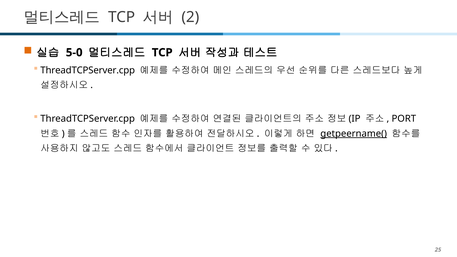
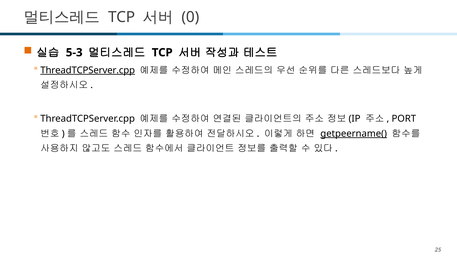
2: 2 -> 0 (190, 17)
5-0: 5-0 -> 5-3 (74, 53)
ThreadTCPServer.cpp underline: none -> present (88, 70)
